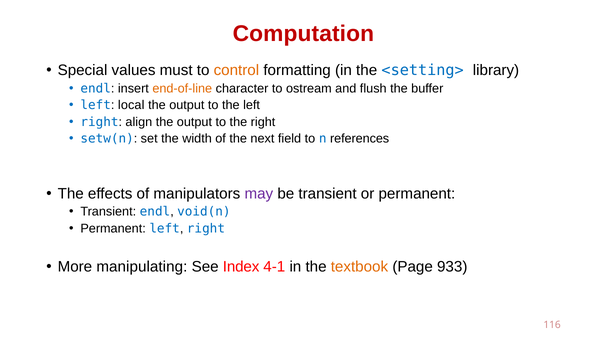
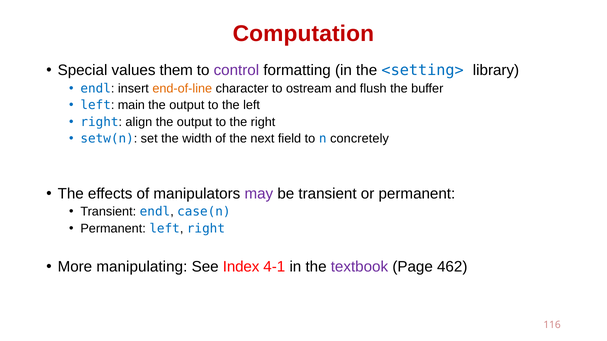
must: must -> them (176, 70)
control colour: orange -> purple (236, 70)
local: local -> main (131, 105)
references: references -> concretely (360, 139)
void(n: void(n -> case(n (204, 212)
textbook colour: orange -> purple (359, 267)
933: 933 -> 462 (452, 267)
